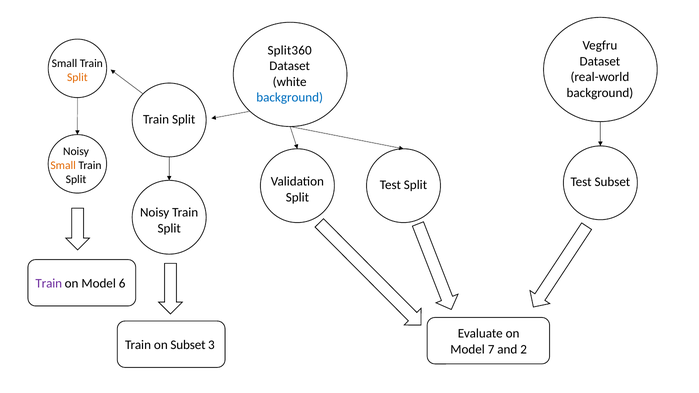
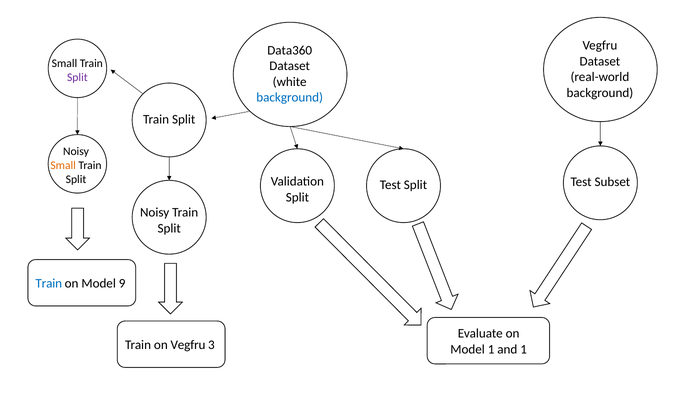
Split360: Split360 -> Data360 (290, 50)
Split colour: orange -> purple (77, 77)
Train colour: purple -> blue (49, 284)
6: 6 -> 9 (122, 284)
on Subset: Subset -> Vegfru (188, 345)
Model 7: 7 -> 1 (491, 349)
and 2: 2 -> 1 (524, 349)
